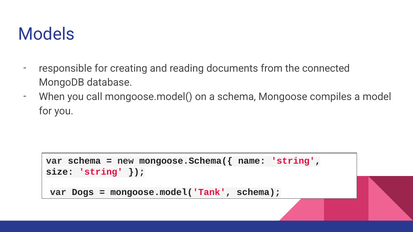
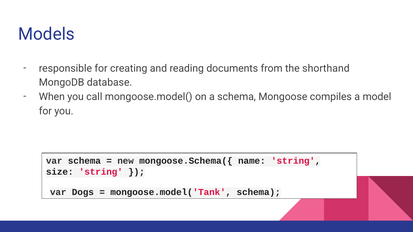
connected: connected -> shorthand (326, 68)
